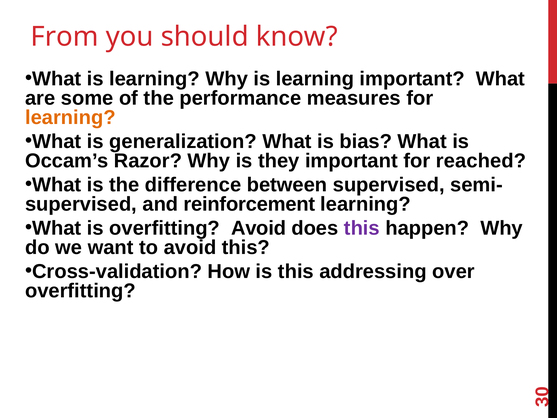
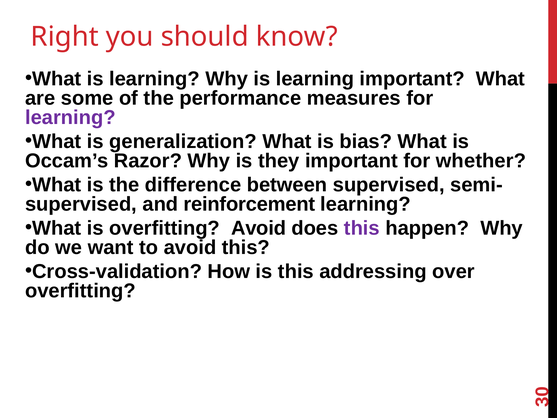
From: From -> Right (65, 37)
learning colour: orange -> purple (70, 117)
reached: reached -> whether (481, 161)
